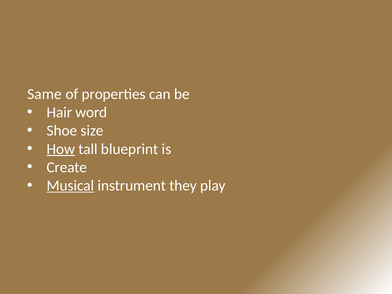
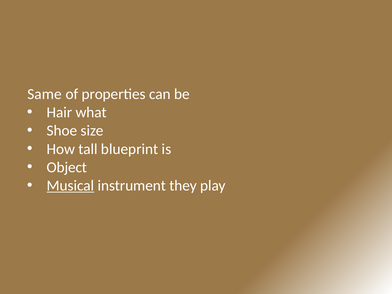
word: word -> what (91, 112)
How underline: present -> none (61, 149)
Create: Create -> Object (67, 167)
